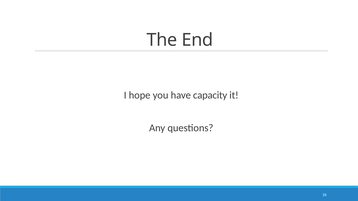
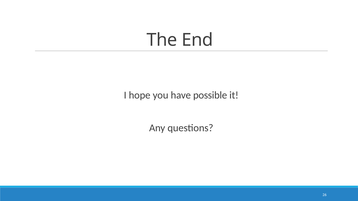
capacity: capacity -> possible (210, 95)
